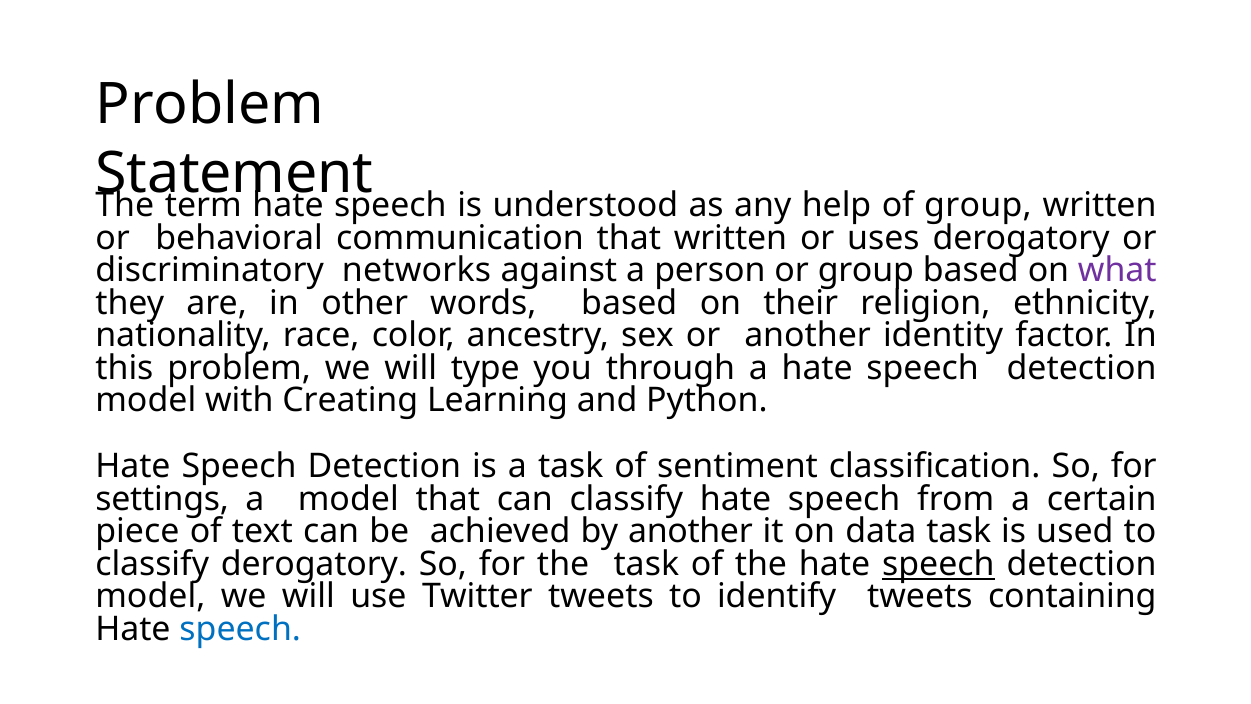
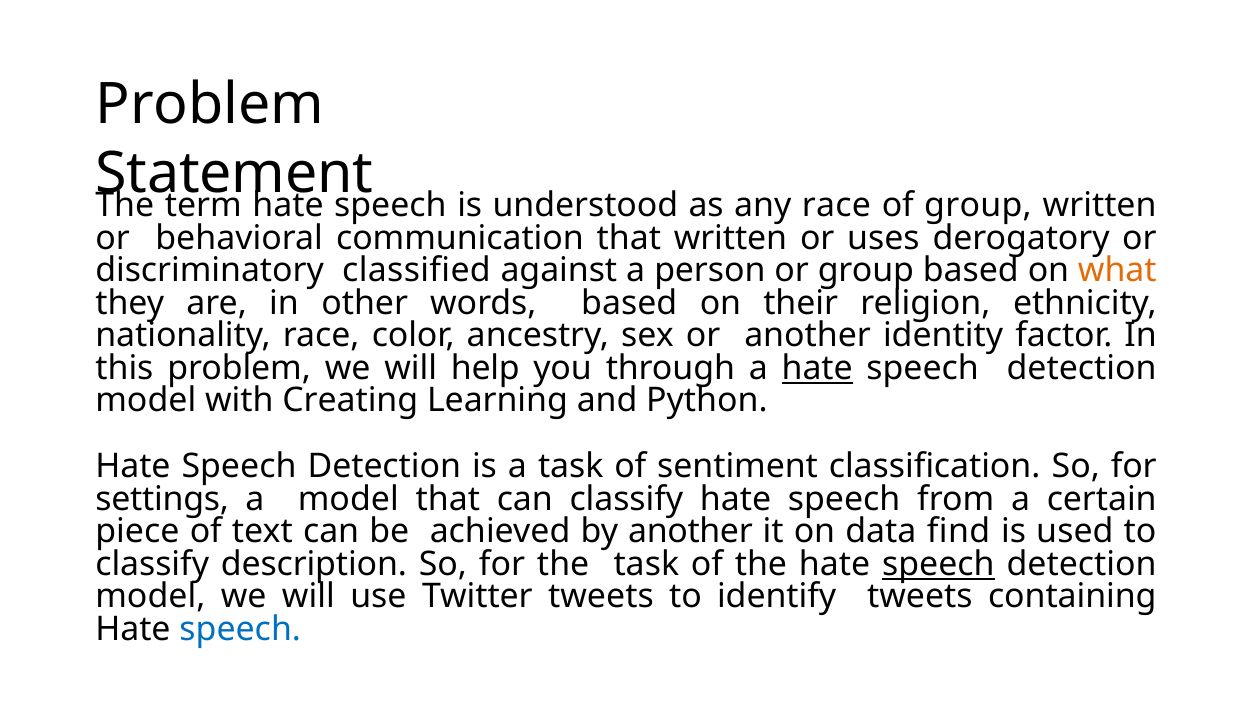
any help: help -> race (836, 205)
networks: networks -> classified (417, 270)
what colour: purple -> orange (1117, 270)
type: type -> help (485, 368)
hate underline: none -> present (817, 368)
data task: task -> find (959, 531)
classify derogatory: derogatory -> description (314, 564)
